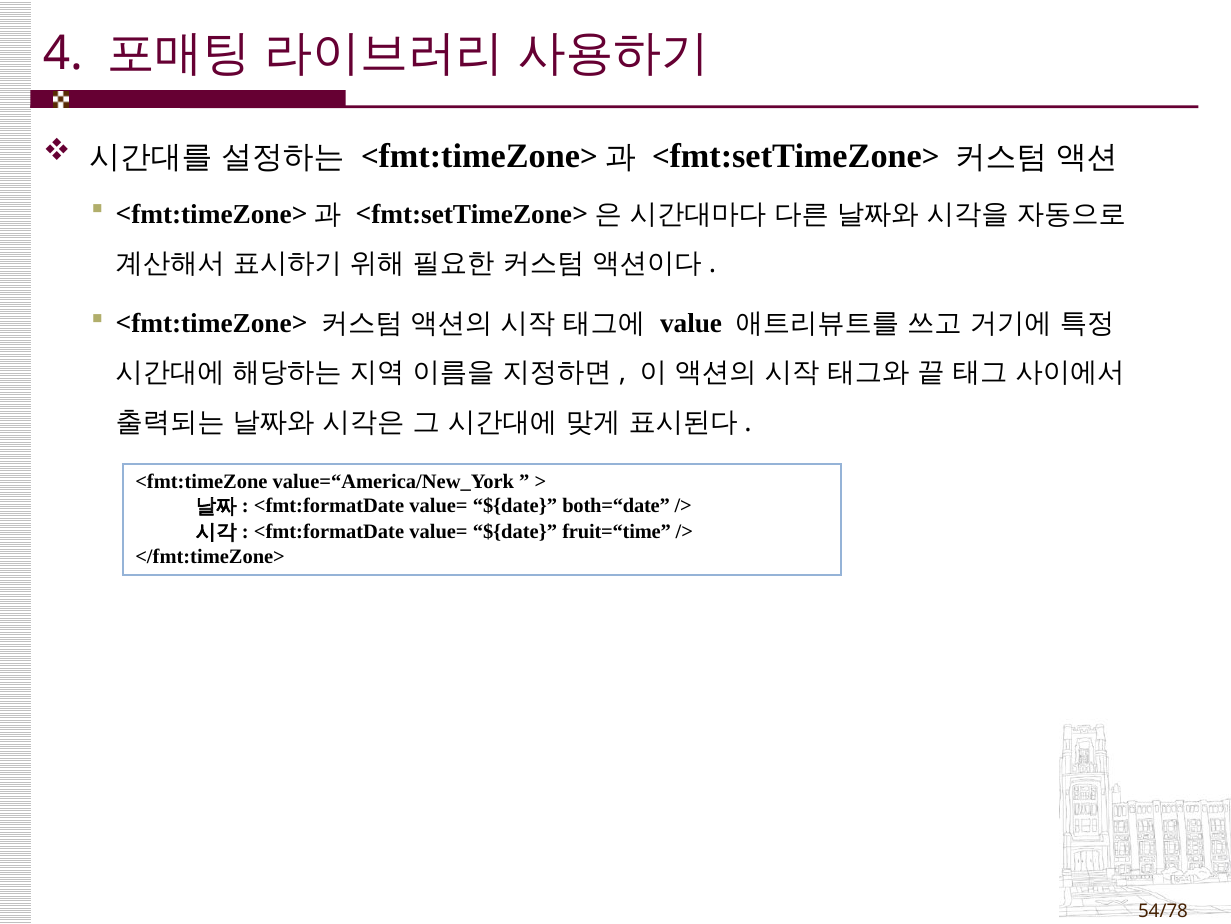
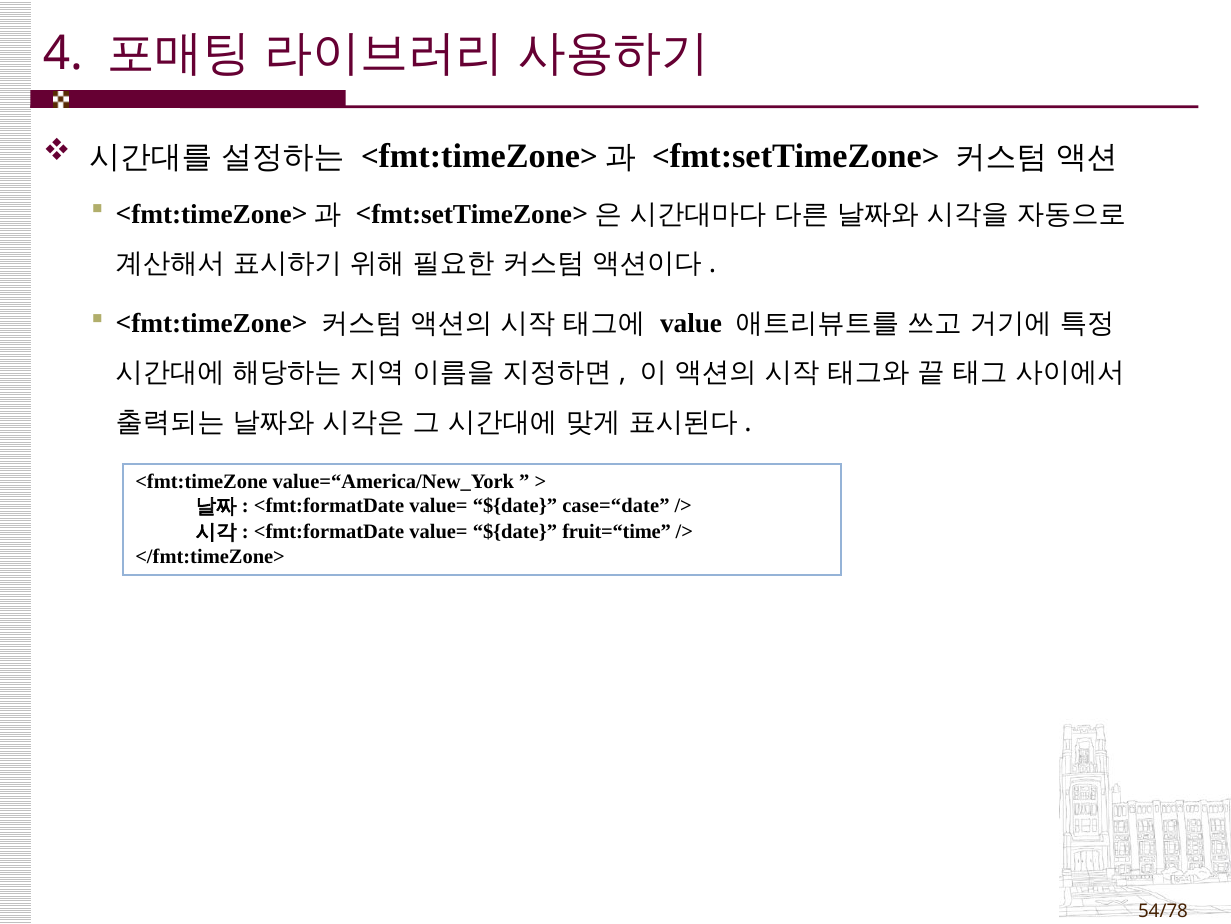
both=“date: both=“date -> case=“date (616, 506)
